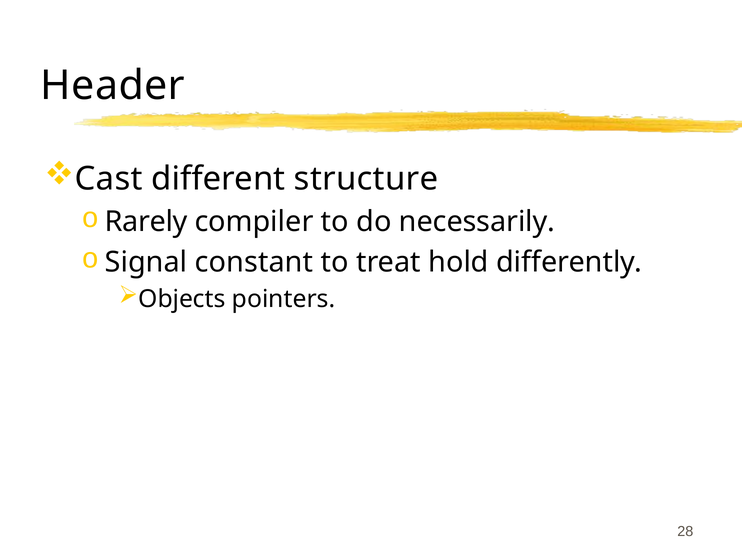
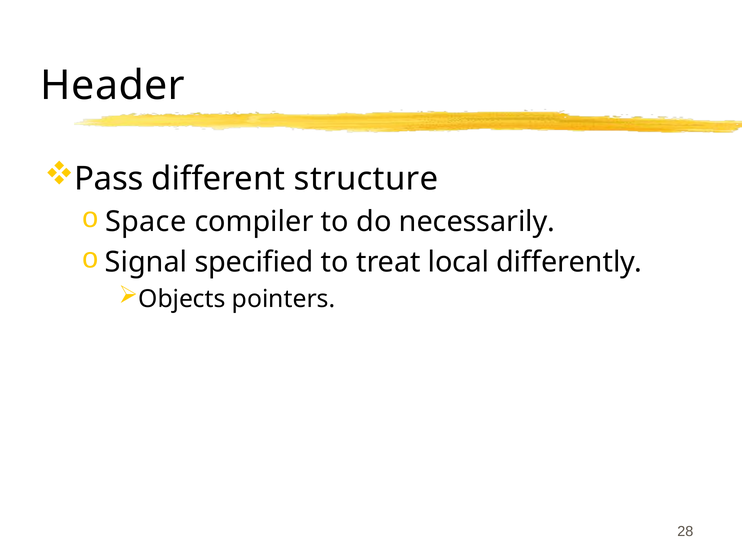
Cast: Cast -> Pass (109, 179)
Rarely: Rarely -> Space (146, 221)
constant: constant -> specified (254, 262)
hold: hold -> local (459, 262)
